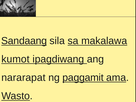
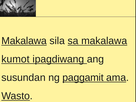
Sandaang: Sandaang -> Makalawa (24, 41)
nararapat: nararapat -> susundan (23, 78)
